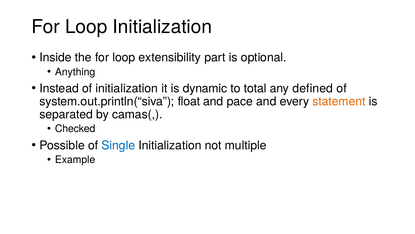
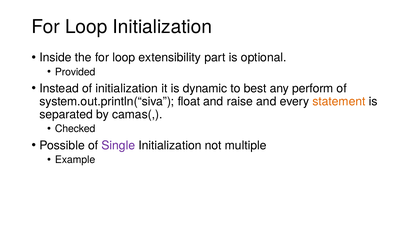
Anything: Anything -> Provided (75, 72)
total: total -> best (255, 88)
defined: defined -> perform (313, 88)
pace: pace -> raise (240, 101)
Single colour: blue -> purple (118, 145)
